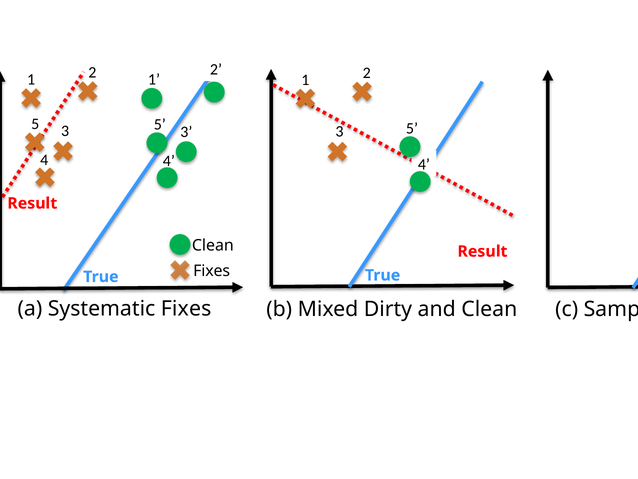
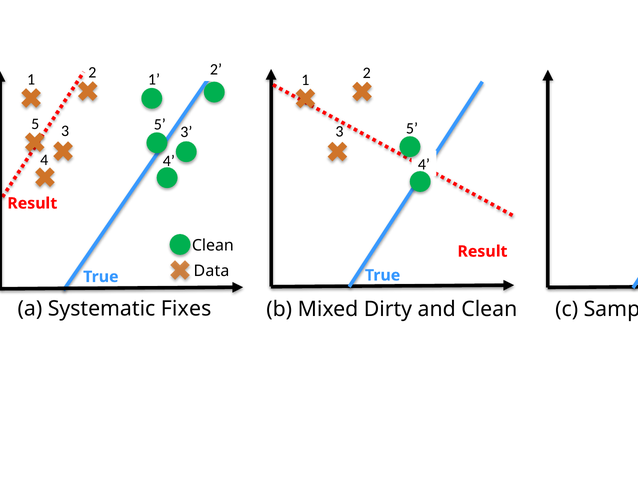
Fixes: Fixes -> Data (211, 271)
